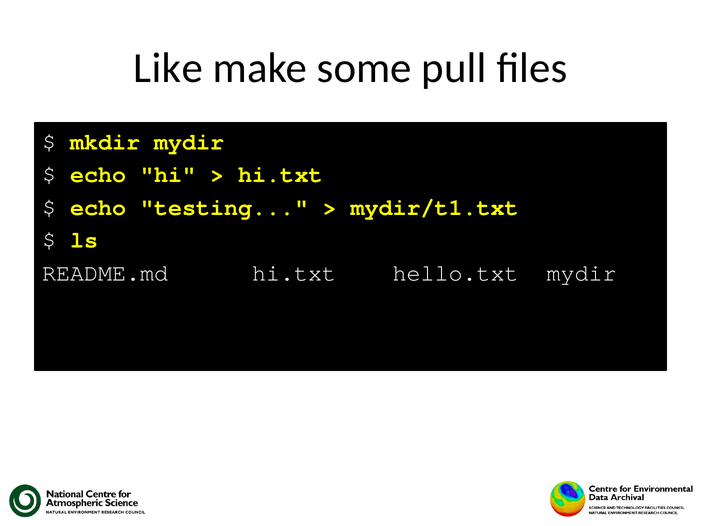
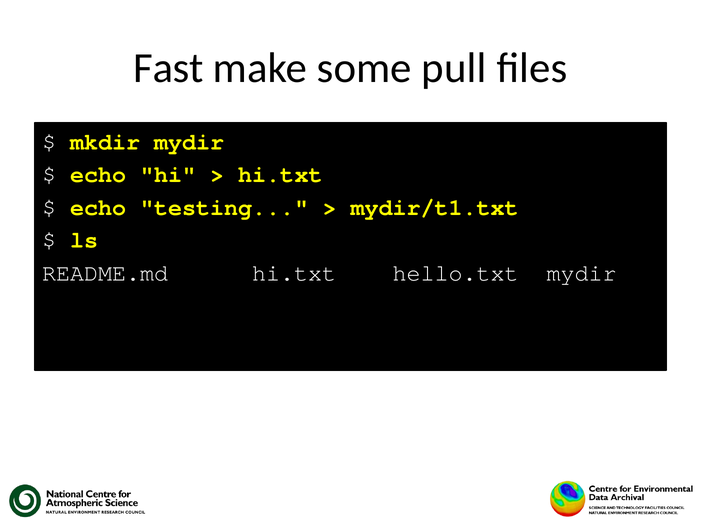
Like: Like -> Fast (168, 68)
